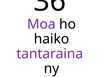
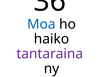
Moa colour: purple -> blue (41, 24)
